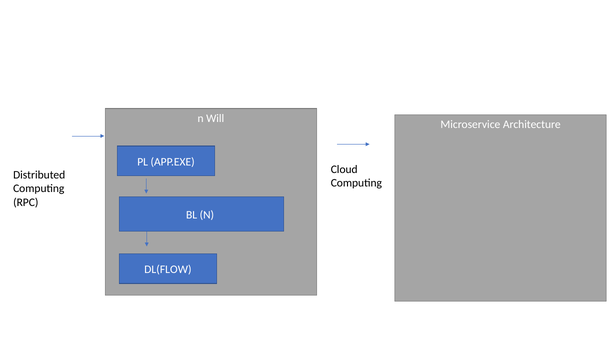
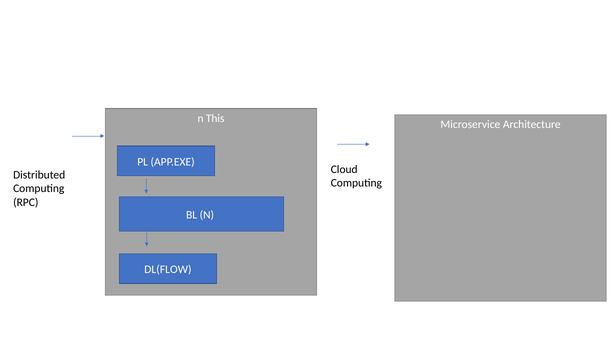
Will: Will -> This (215, 118)
